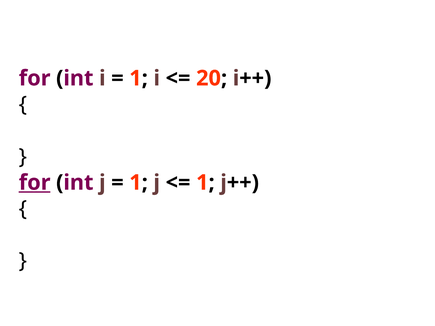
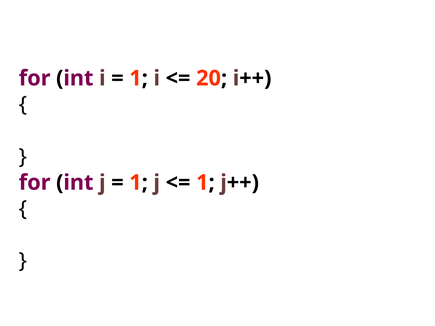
for underline: present -> none (35, 183)
